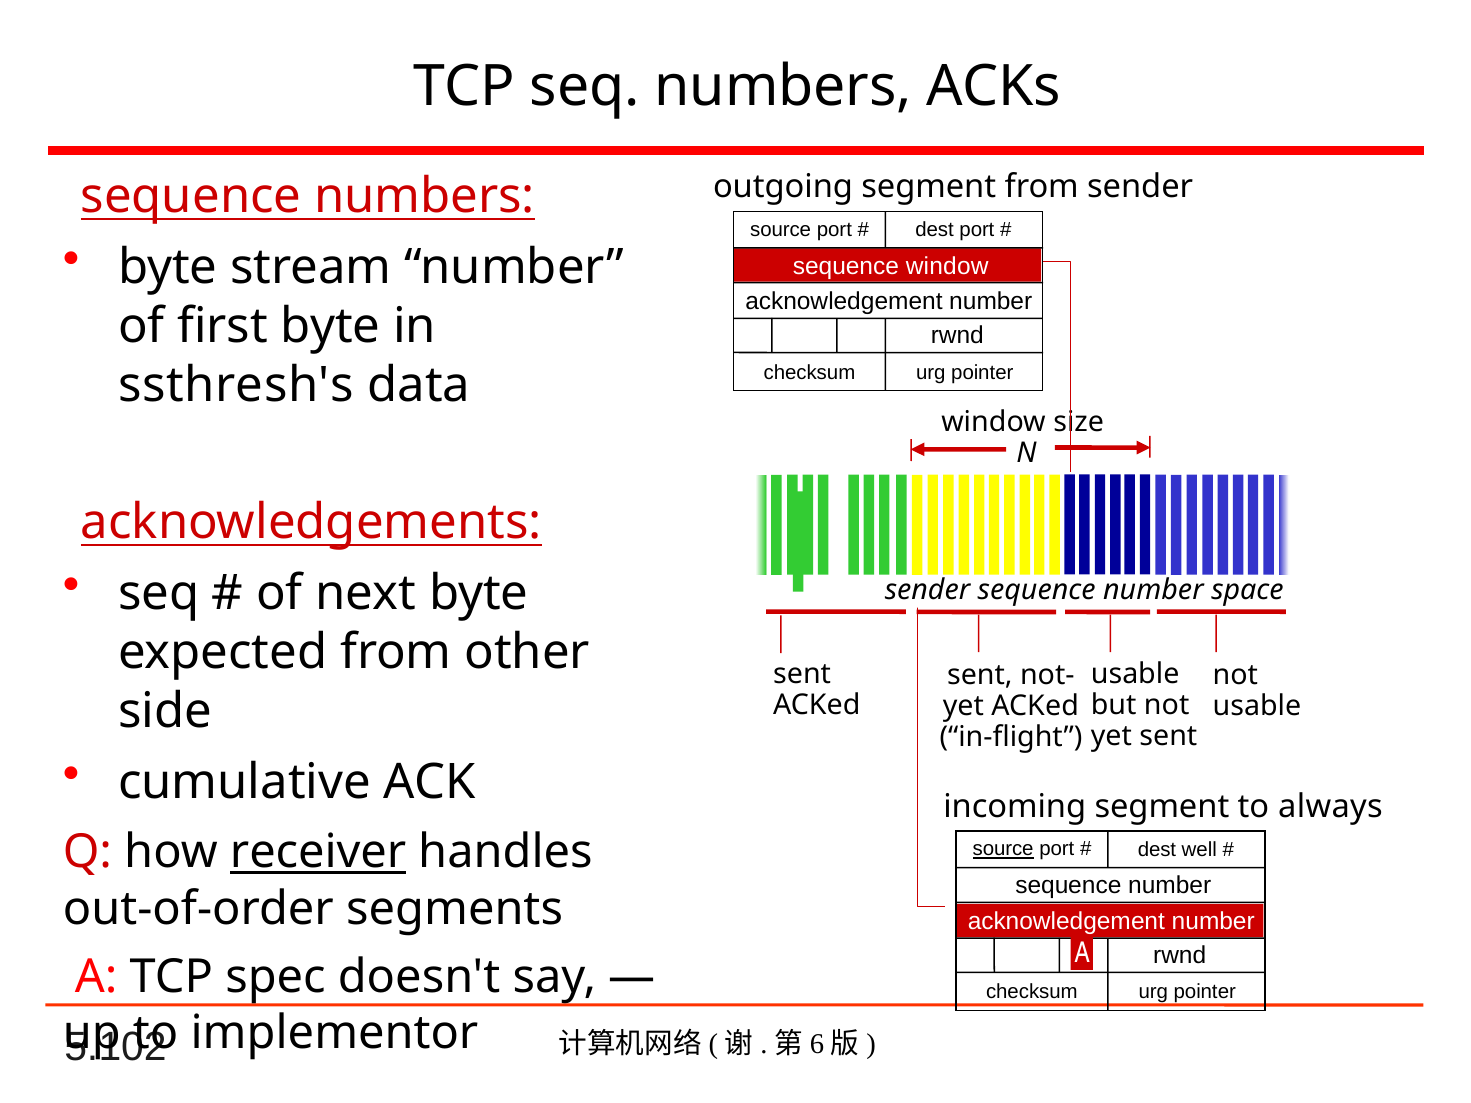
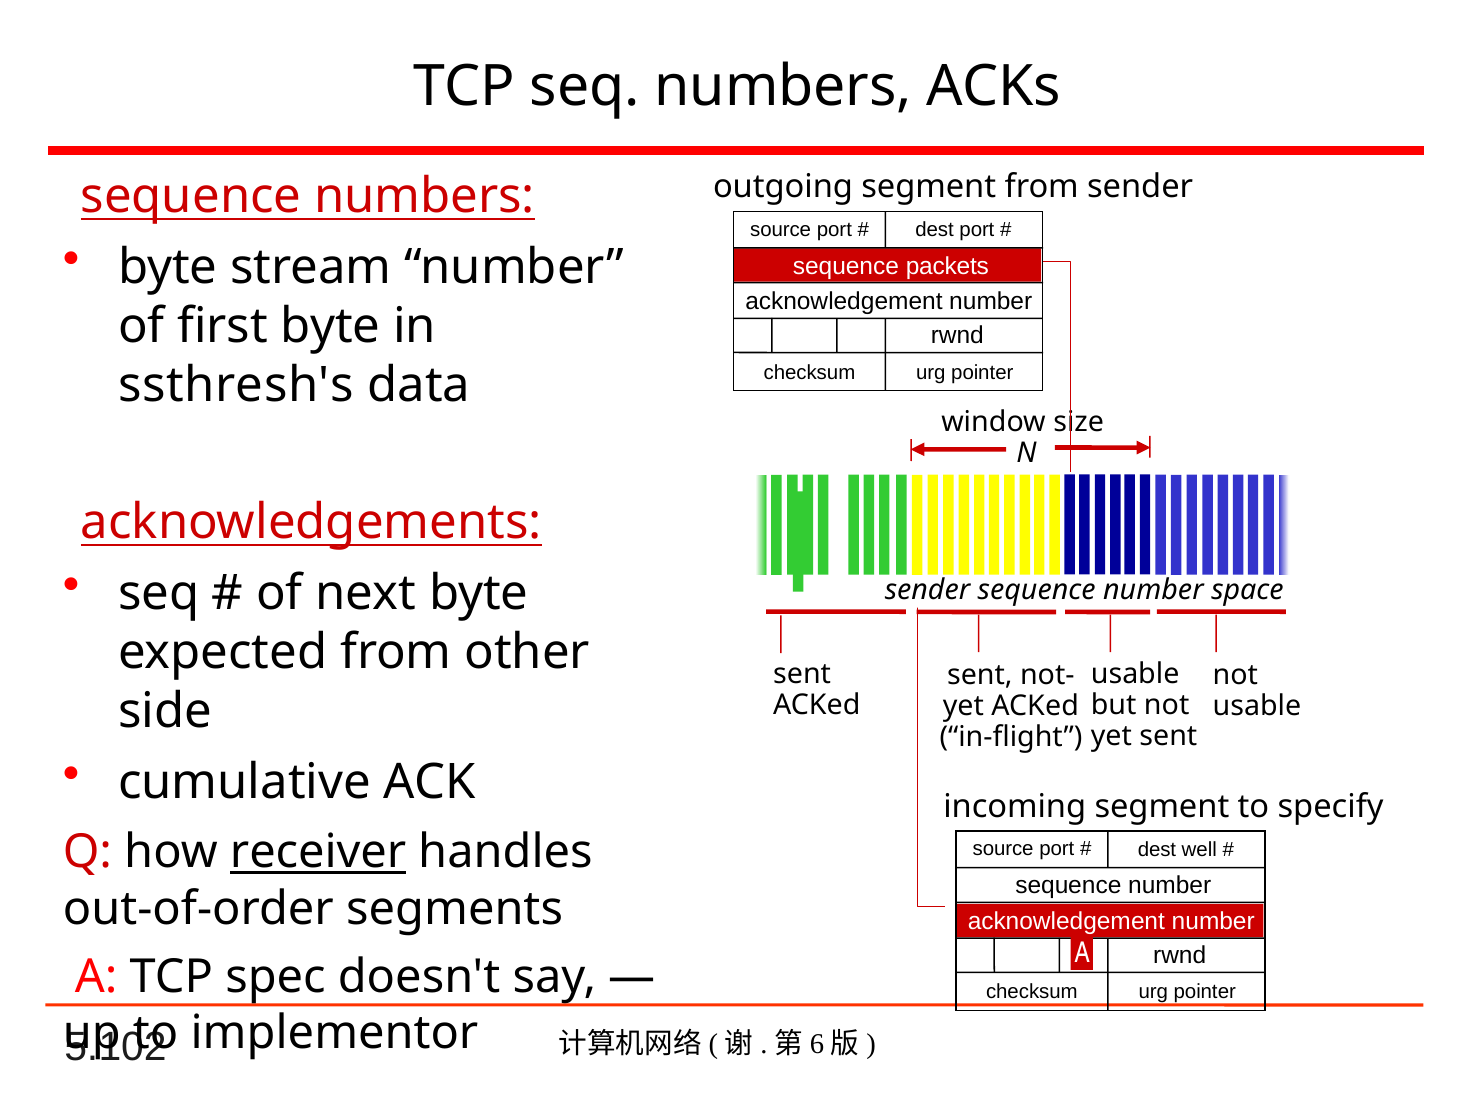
sequence window: window -> packets (947, 266)
always: always -> specify (1331, 807)
source underline: present -> none (1003, 849)
